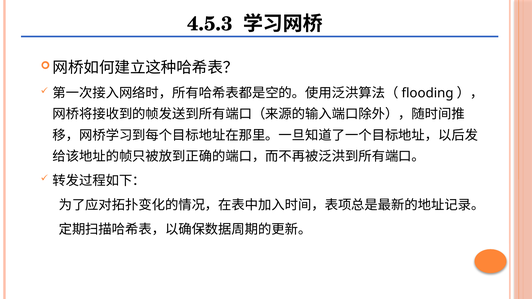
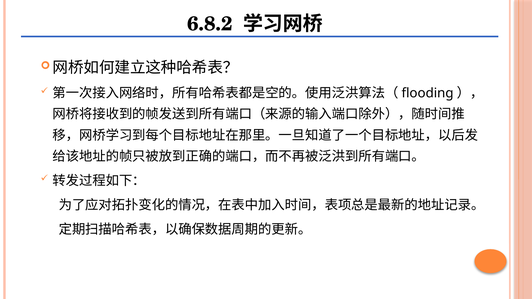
4.5.3: 4.5.3 -> 6.8.2 (210, 24)
